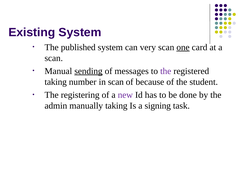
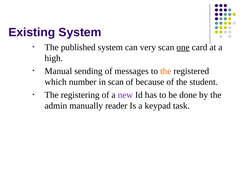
scan: scan -> high (54, 58)
sending underline: present -> none (88, 71)
the colour: purple -> orange (166, 71)
taking: taking -> which (56, 82)
manually taking: taking -> reader (116, 106)
signing: signing -> keypad (158, 106)
